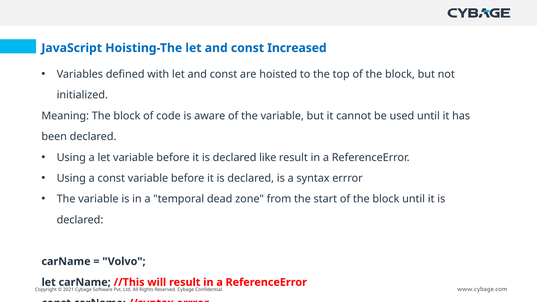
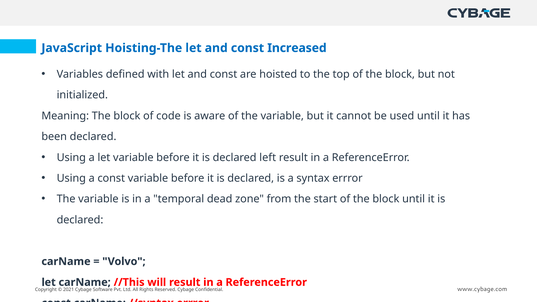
like: like -> left (268, 158)
